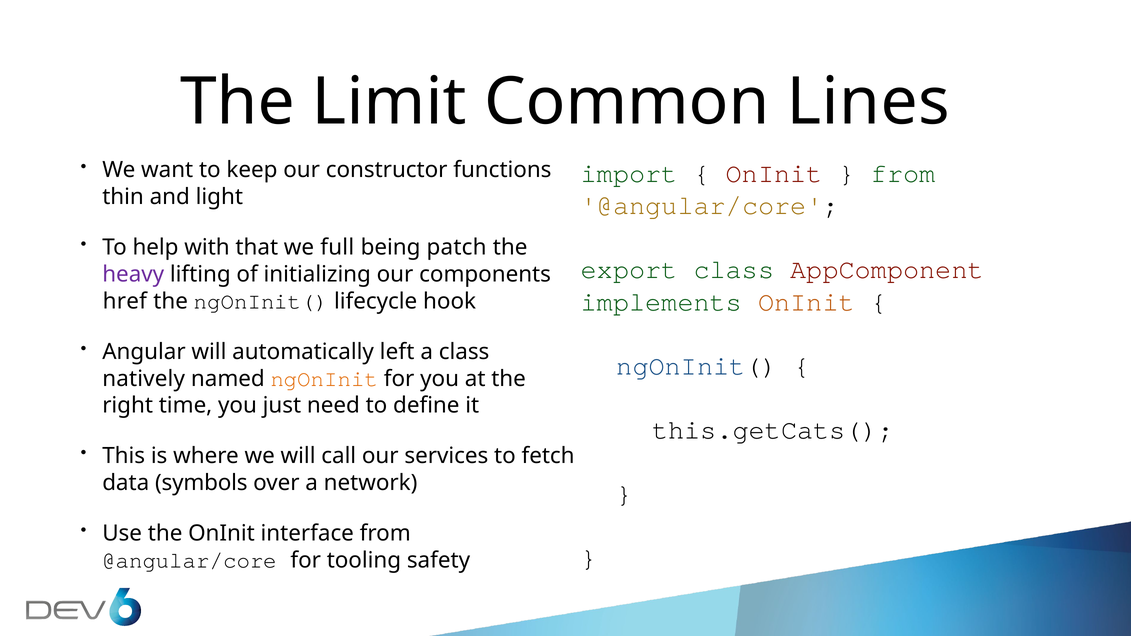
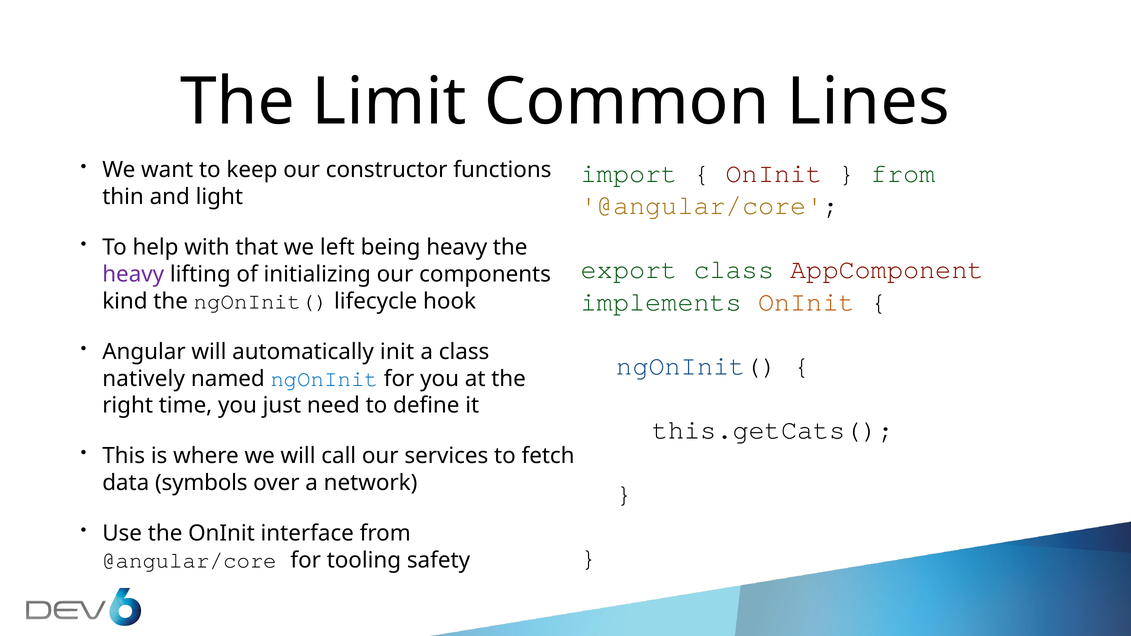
full: full -> left (337, 247)
being patch: patch -> heavy (457, 247)
href: href -> kind (125, 301)
left: left -> init (397, 352)
ngOnInit colour: orange -> blue (324, 379)
